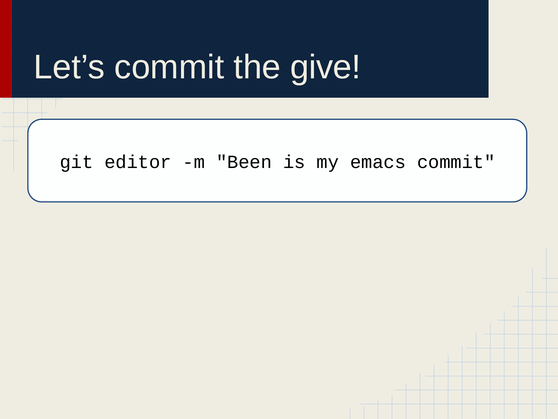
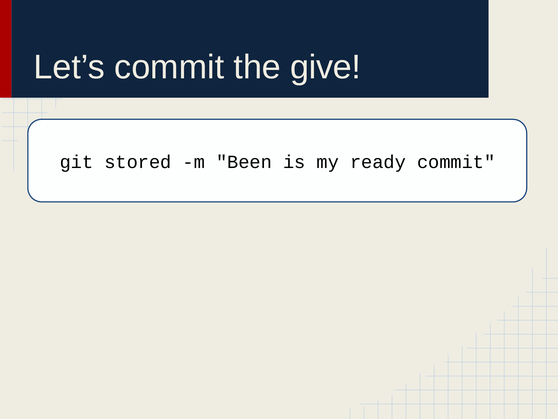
editor: editor -> stored (138, 162)
emacs: emacs -> ready (378, 162)
